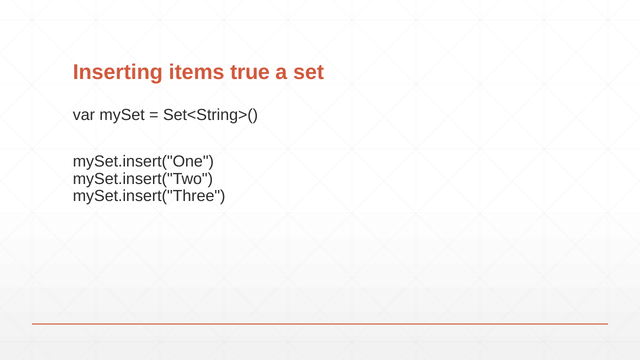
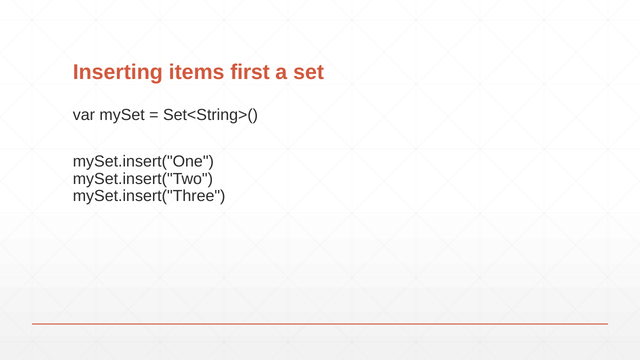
true: true -> first (250, 72)
